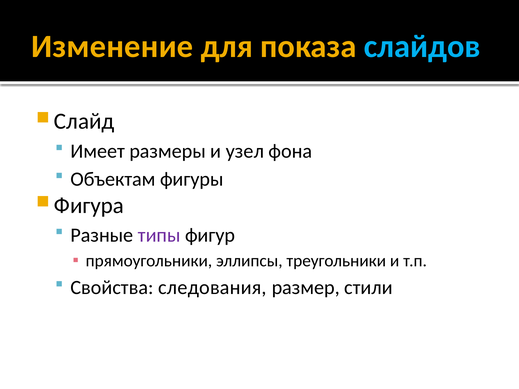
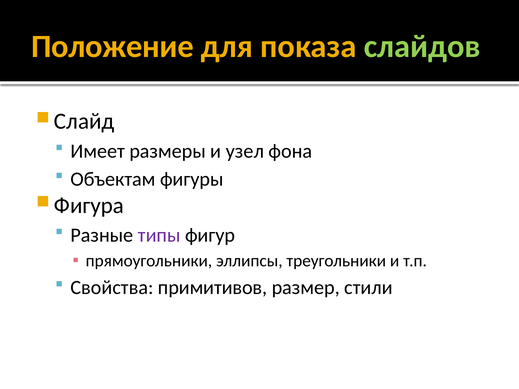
Изменение: Изменение -> Положение (112, 47)
слайдов colour: light blue -> light green (422, 47)
следования: следования -> примитивов (213, 288)
